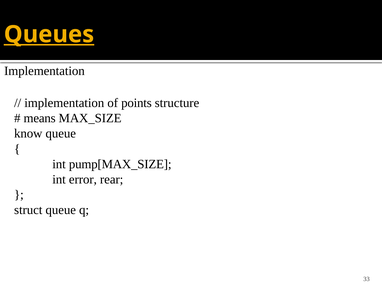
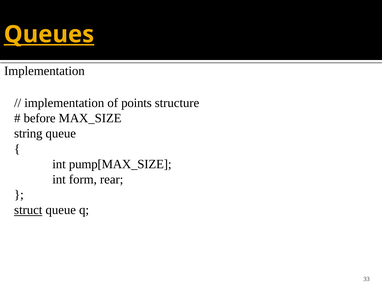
means: means -> before (40, 118)
know: know -> string (28, 133)
error: error -> form (83, 179)
struct underline: none -> present (28, 210)
